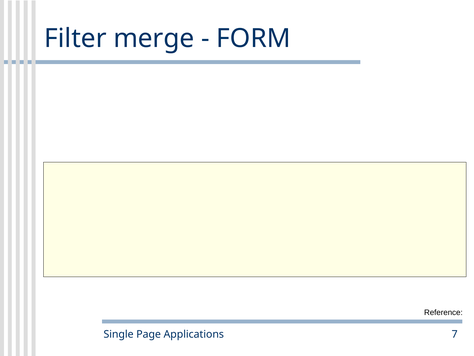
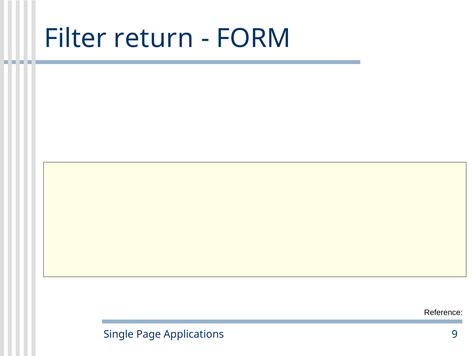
merge: merge -> return (154, 38)
7: 7 -> 9 (455, 334)
